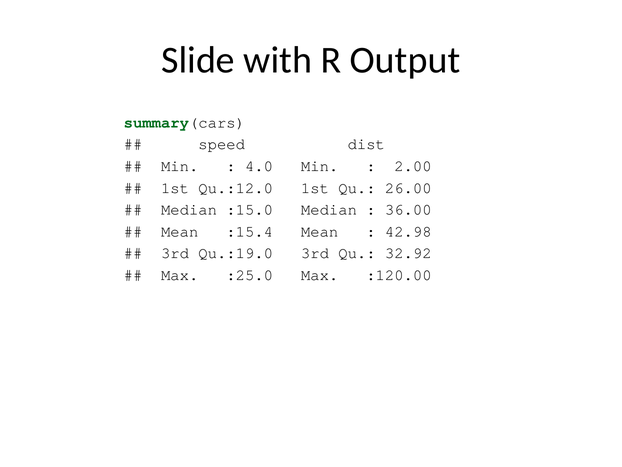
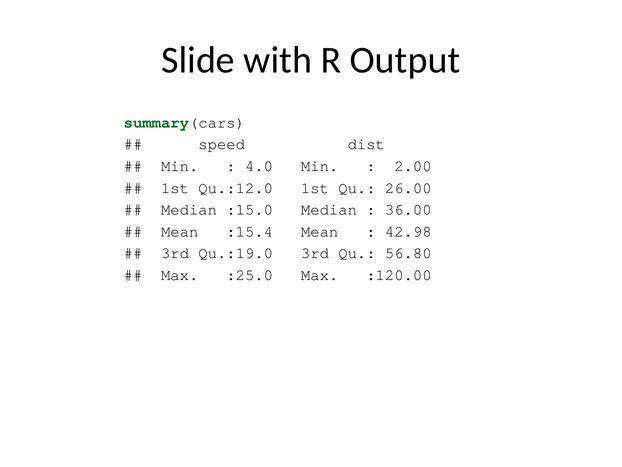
32.92: 32.92 -> 56.80 (408, 253)
